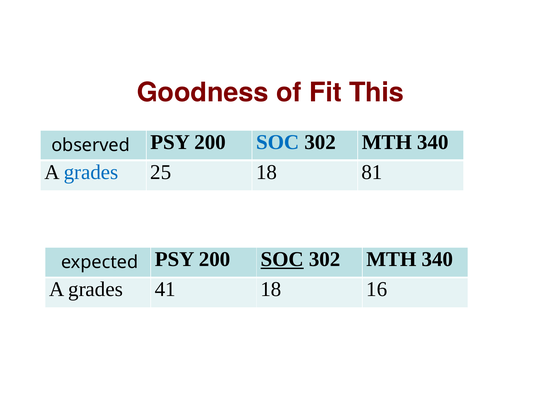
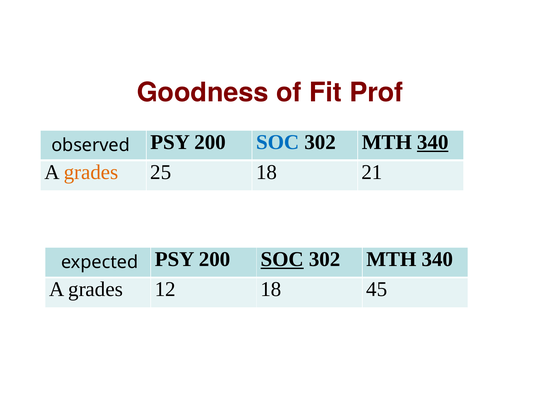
This: This -> Prof (376, 93)
340 underline: none -> present (433, 142)
grades colour: blue -> orange (91, 172)
81: 81 -> 21 (372, 172)
41: 41 -> 12 (165, 289)
16: 16 -> 45 (377, 289)
